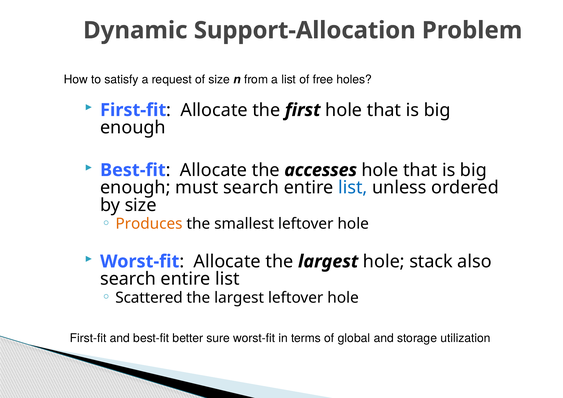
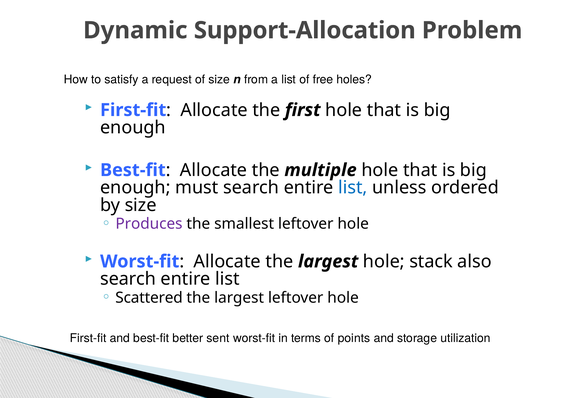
accesses: accesses -> multiple (321, 170)
Produces colour: orange -> purple (149, 224)
sure: sure -> sent (218, 338)
global: global -> points (354, 338)
